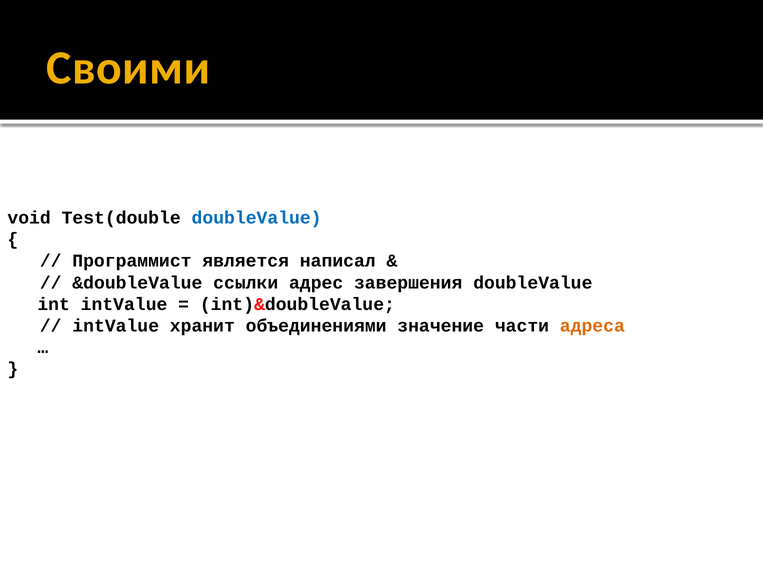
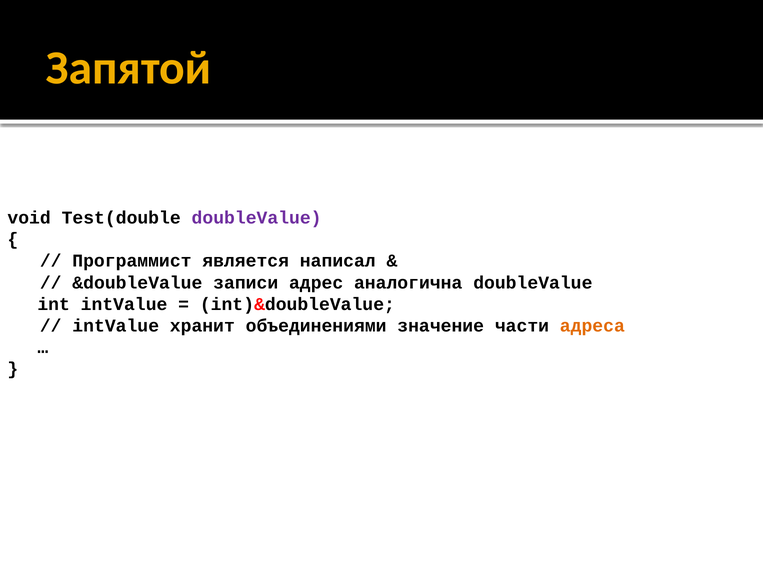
Своими: Своими -> Запятой (129, 68)
doubleValue colour: blue -> purple (257, 218)
ссылки: ссылки -> записи (246, 283)
завершения: завершения -> аналогична (408, 283)
